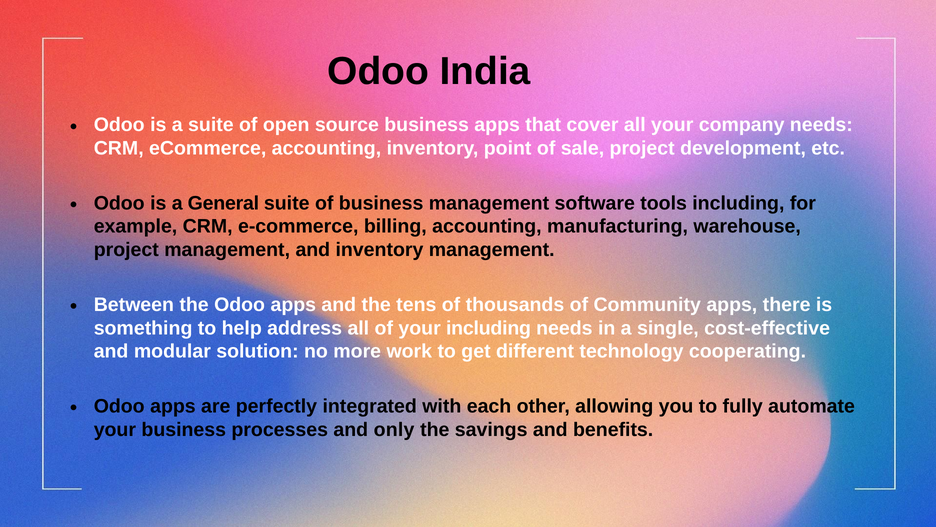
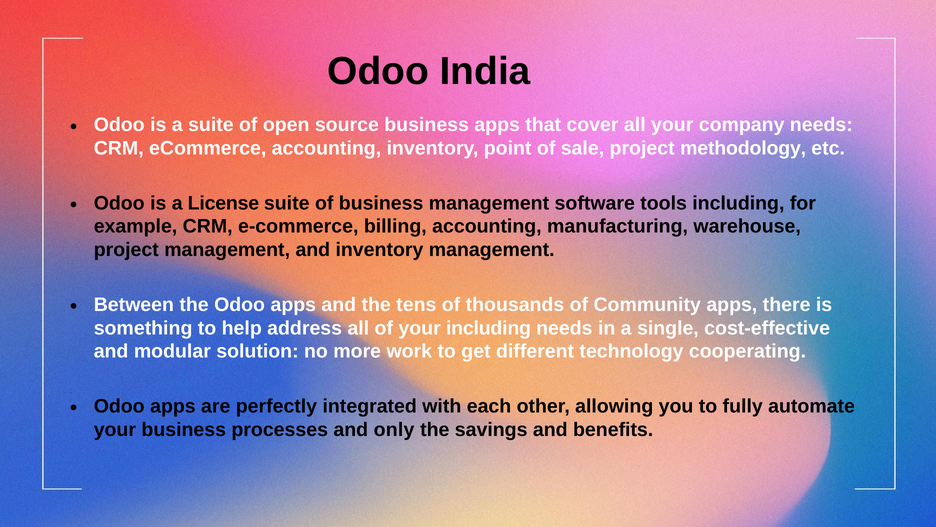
development: development -> methodology (743, 148)
General: General -> License (223, 203)
